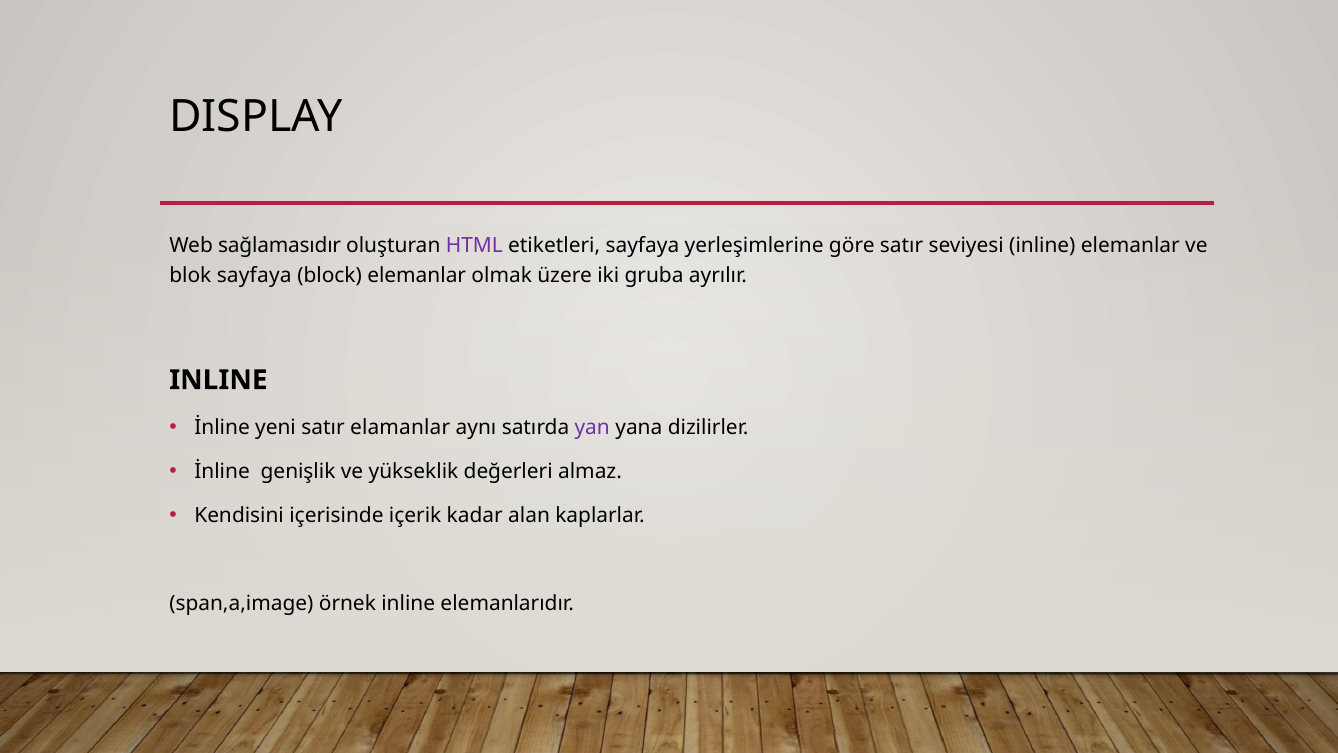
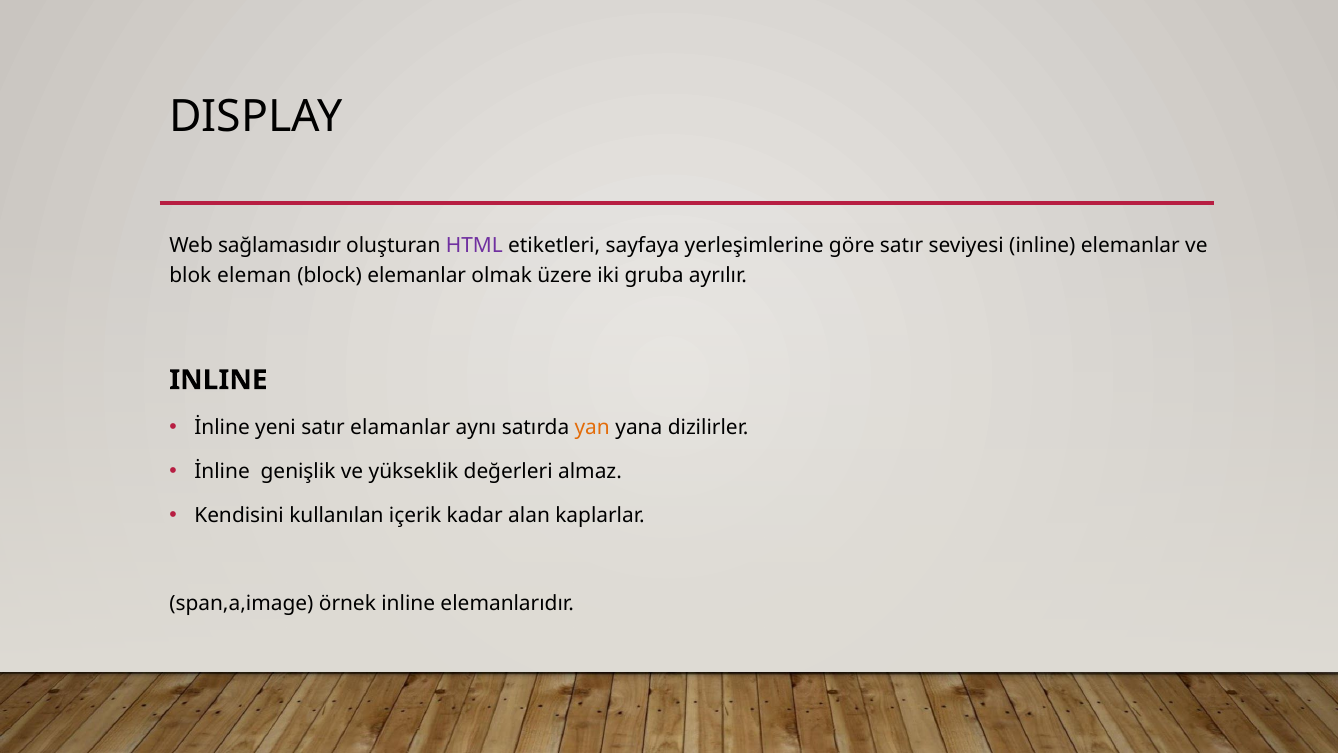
blok sayfaya: sayfaya -> eleman (254, 275)
yan colour: purple -> orange (592, 428)
içerisinde: içerisinde -> kullanılan (337, 516)
